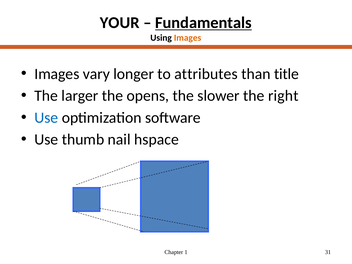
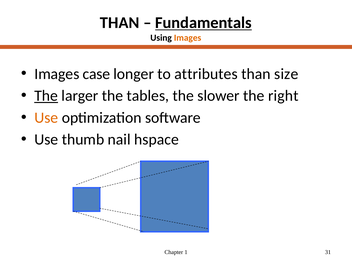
YOUR: YOUR -> THAN (120, 23)
vary: vary -> case (96, 74)
title: title -> size (286, 74)
The underline: none -> present (46, 96)
opens: opens -> tables (148, 96)
Use colour: blue -> orange (46, 118)
